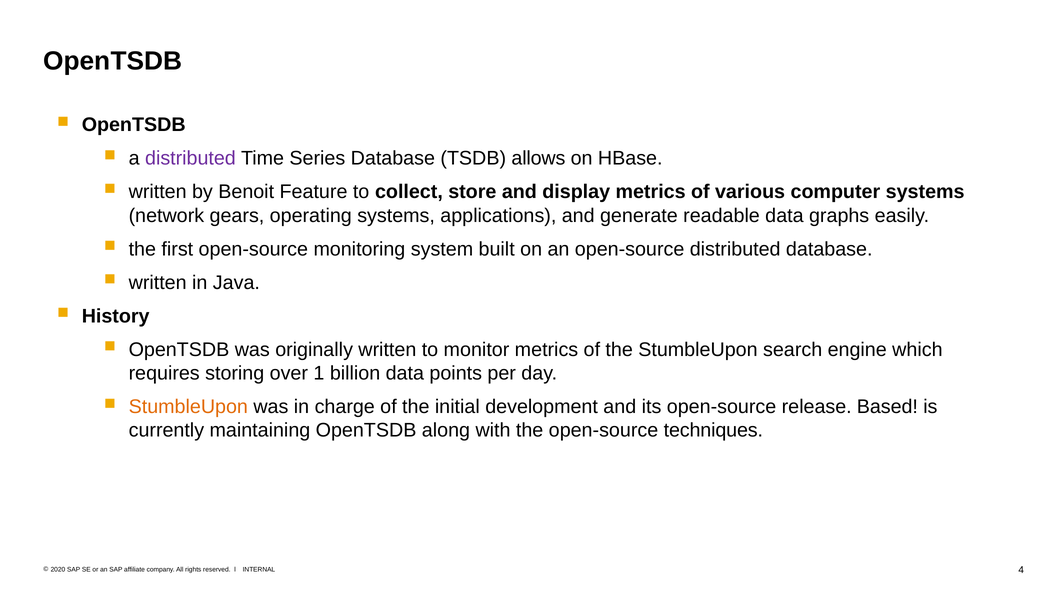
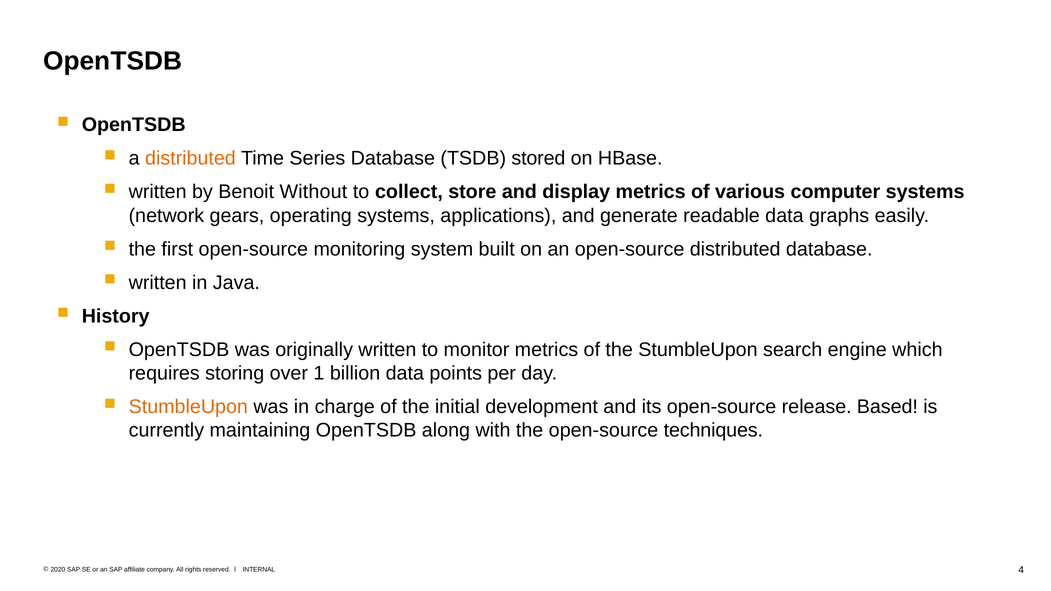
distributed colour: purple -> orange (190, 158)
allows: allows -> stored (538, 158)
Feature: Feature -> Without (313, 192)
